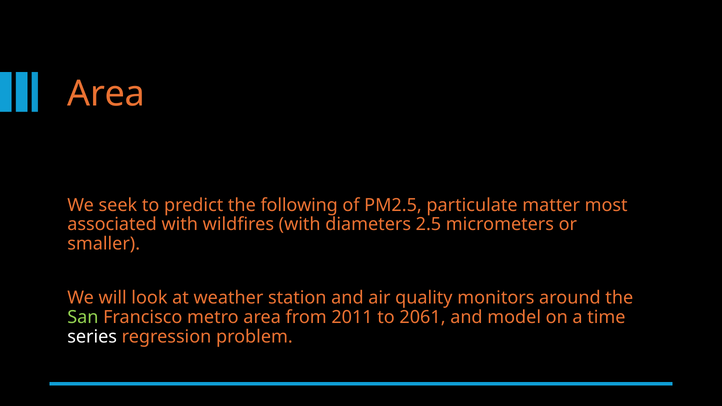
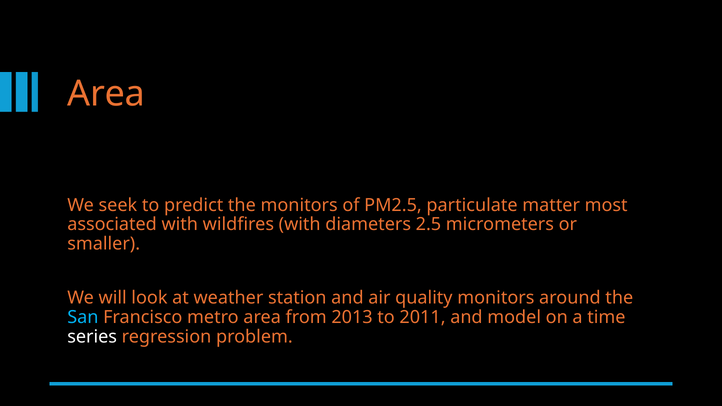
the following: following -> monitors (299, 205)
San colour: light green -> light blue (83, 318)
2011: 2011 -> 2013 (352, 318)
2061: 2061 -> 2011 (423, 318)
